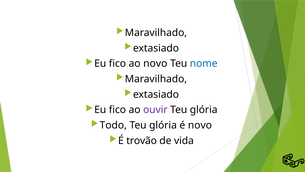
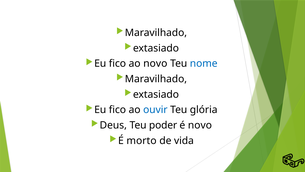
ouvir colour: purple -> blue (155, 110)
Todo: Todo -> Deus (113, 125)
glória: glória -> poder (163, 125)
trovão: trovão -> morto (141, 140)
